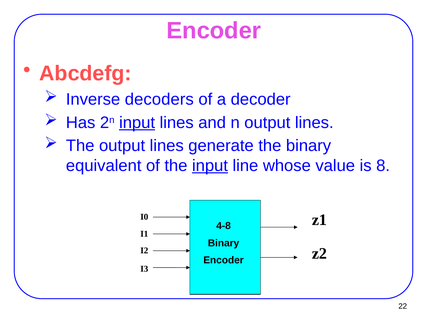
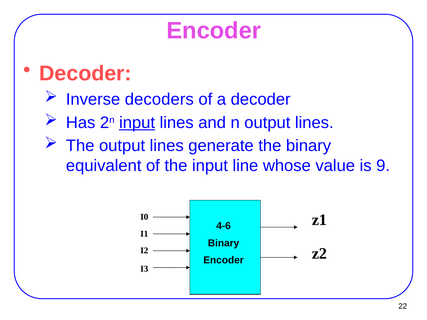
Abcdefg: Abcdefg -> Decoder (85, 74)
input underline: present -> none (210, 166)
8: 8 -> 9 (383, 166)
4-8: 4-8 -> 4-6 (224, 226)
